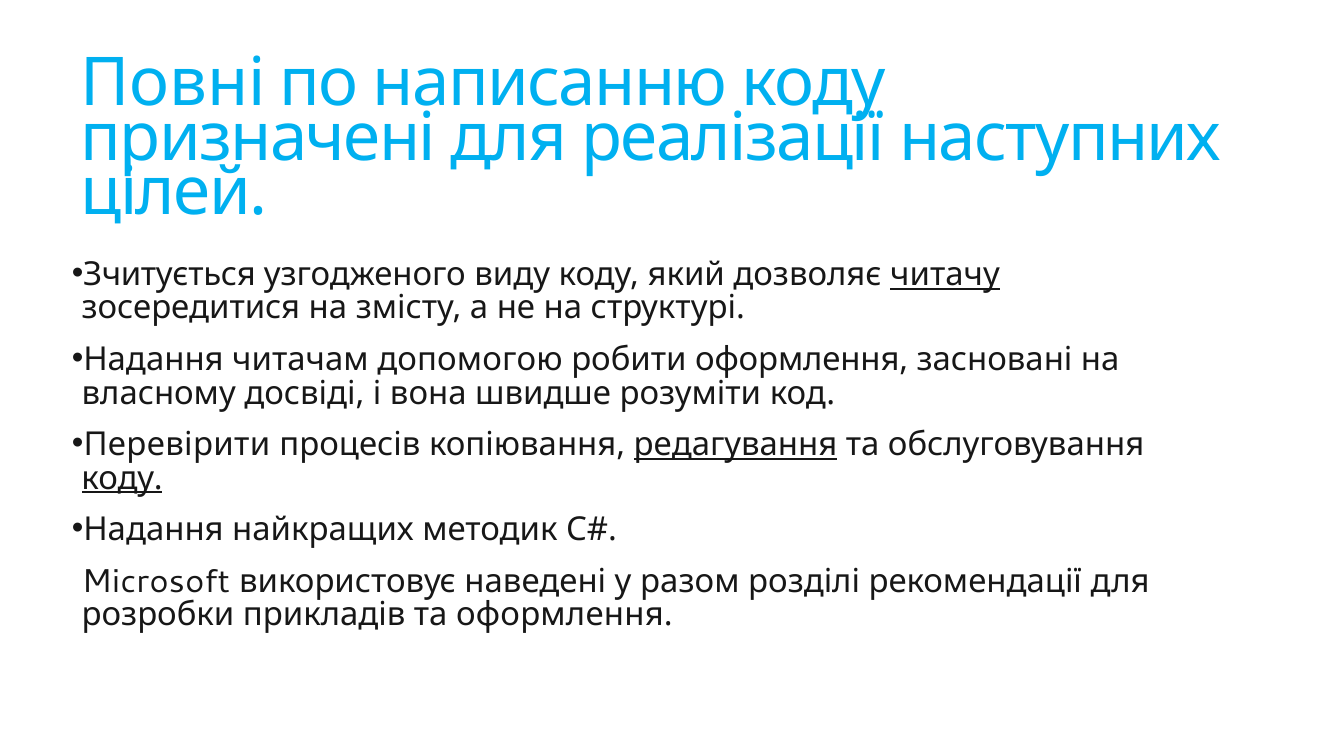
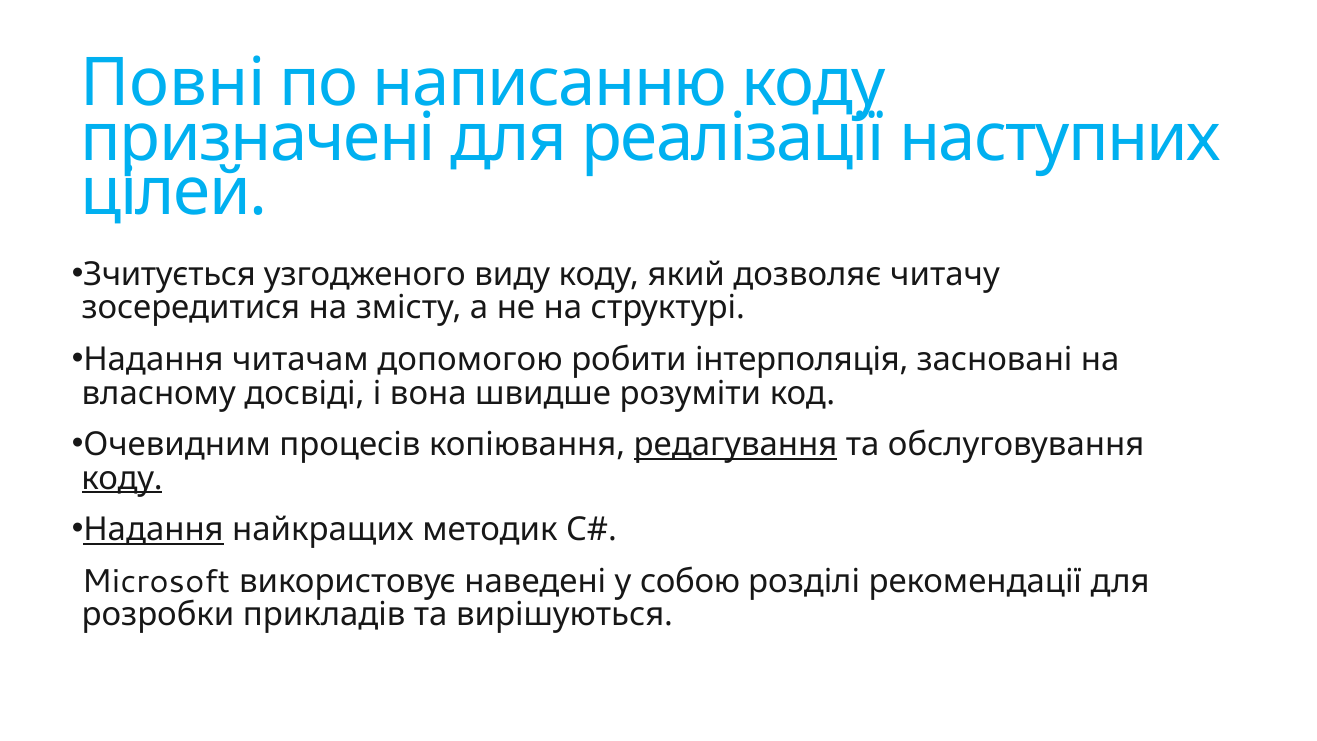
читачу underline: present -> none (945, 274)
робити оформлення: оформлення -> інтерполяція (802, 359)
Перевірити: Перевірити -> Очевидним (177, 445)
Надання underline: none -> present (154, 530)
разом: разом -> собою (690, 581)
та оформлення: оформлення -> вирішуються (565, 615)
